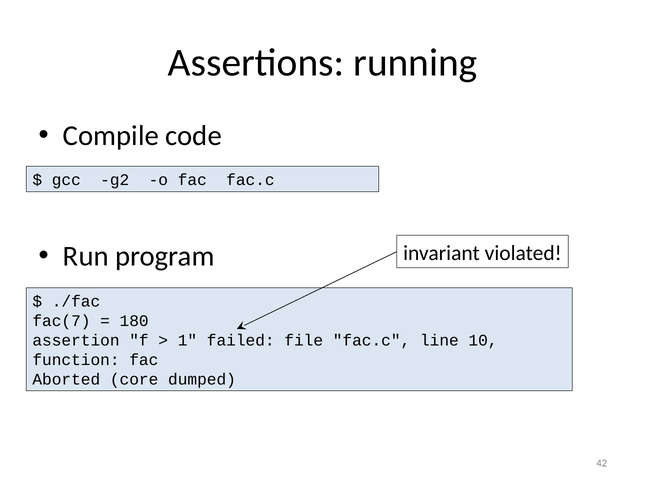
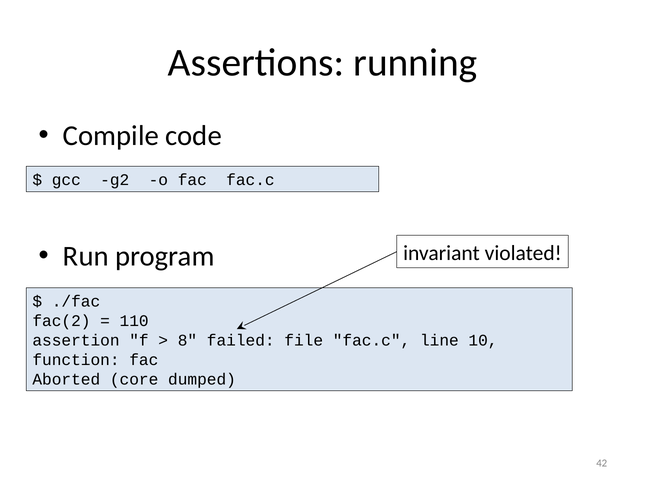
fac(7: fac(7 -> fac(2 (61, 321)
180: 180 -> 110 (134, 321)
1: 1 -> 8 (187, 340)
